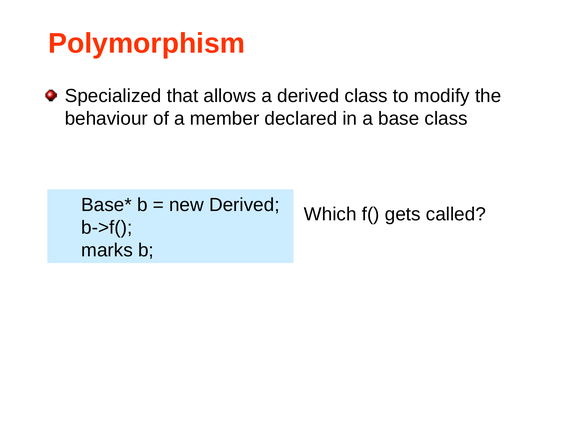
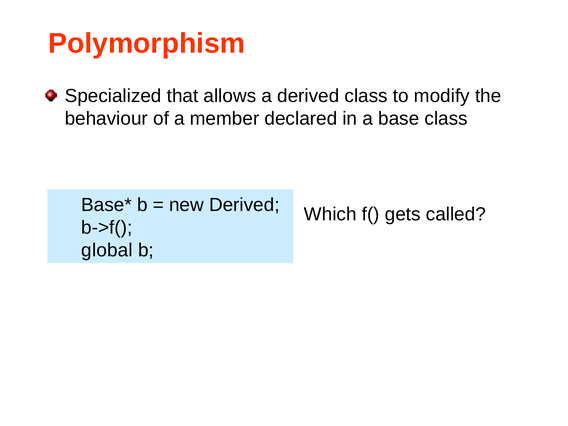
marks: marks -> global (107, 250)
